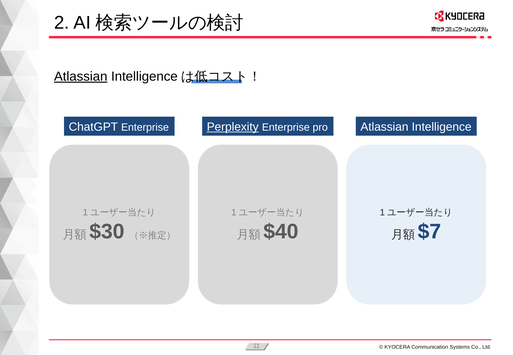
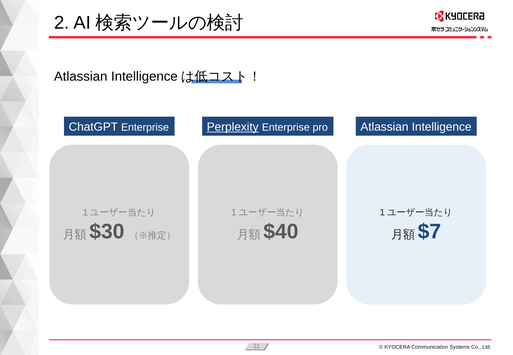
Atlassian underline: present -> none (81, 77)
